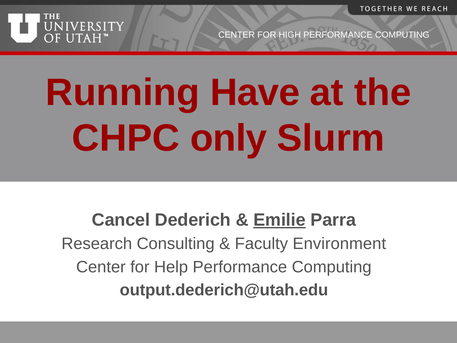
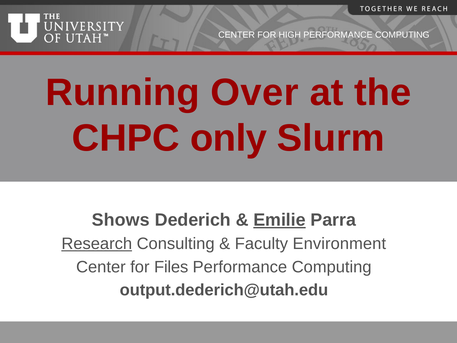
Have: Have -> Over (255, 93)
Cancel: Cancel -> Shows (121, 220)
Research underline: none -> present (97, 244)
Help: Help -> Files (171, 267)
